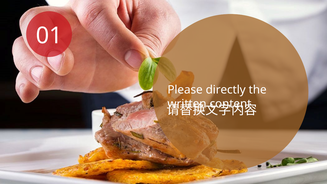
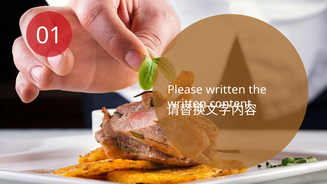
Please directly: directly -> written (226, 90)
